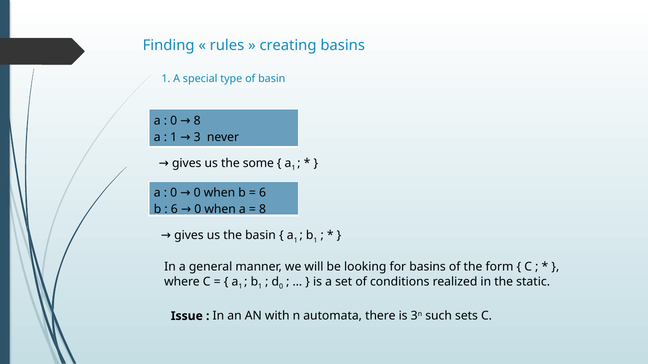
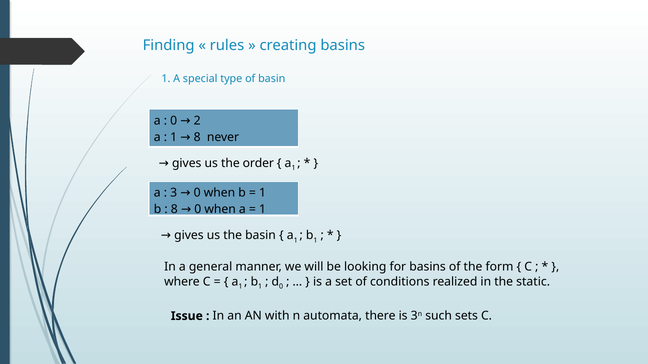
0 8: 8 -> 2 (197, 121)
1 3: 3 -> 8 (197, 137)
some: some -> order (258, 163)
0: 0 -> 3 (174, 193)
6: 6 -> 1 (263, 193)
6: 6 -> 8 (174, 210)
8: 8 -> 1 (262, 210)
